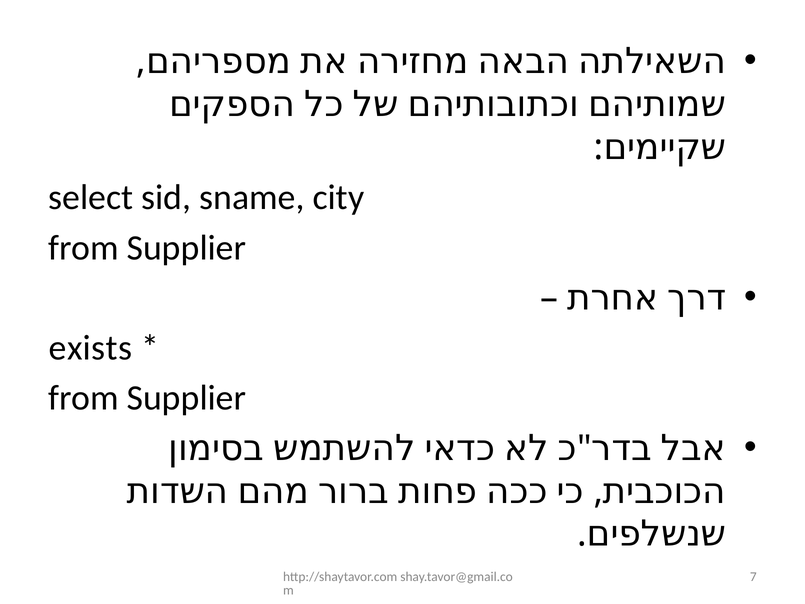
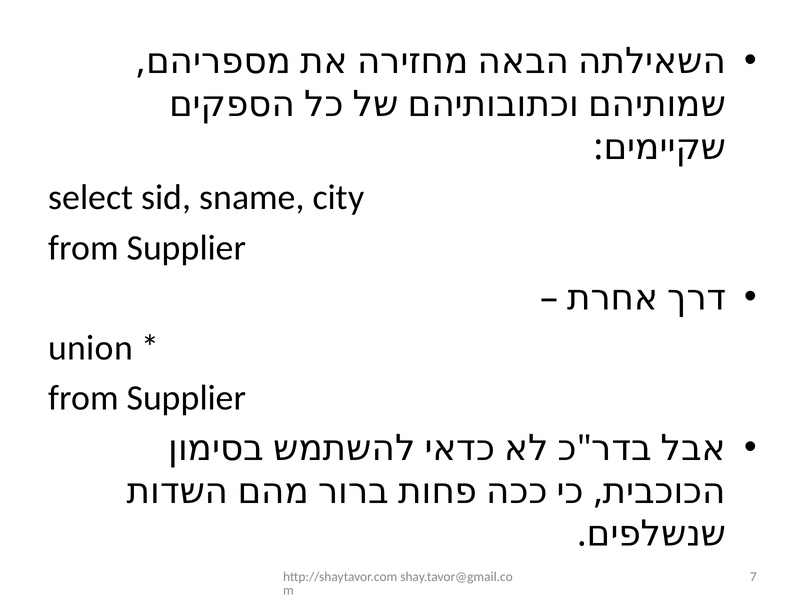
exists: exists -> union (91, 348)
